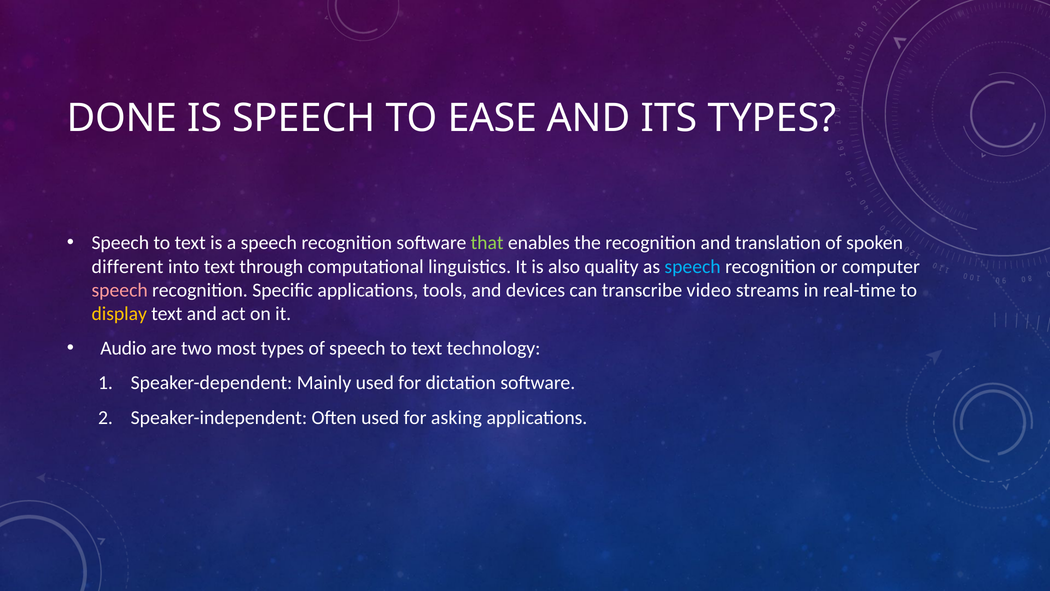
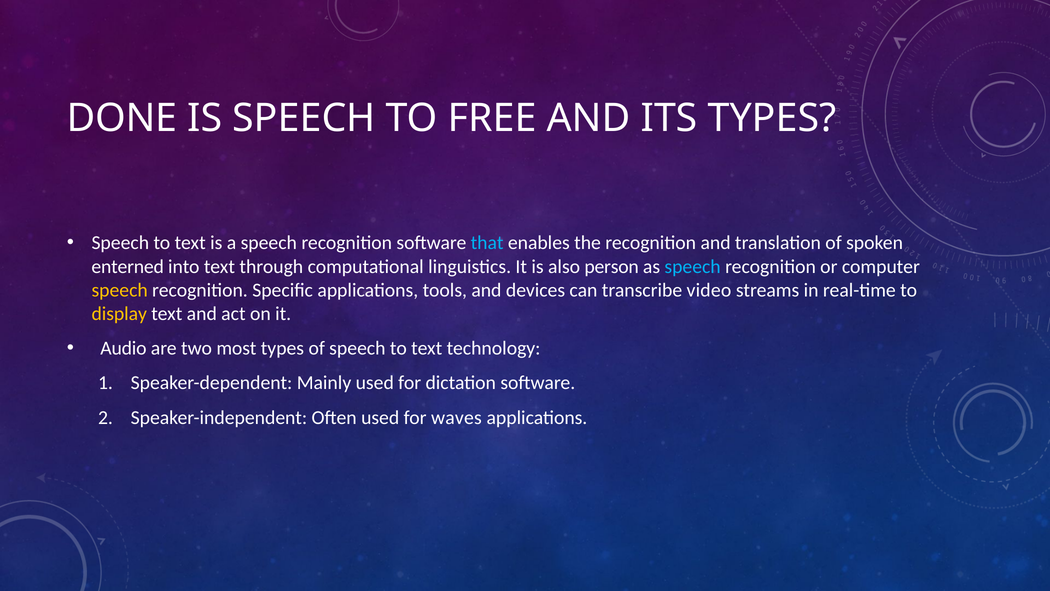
EASE: EASE -> FREE (492, 118)
that colour: light green -> light blue (487, 243)
different: different -> enterned (128, 266)
quality: quality -> person (612, 266)
speech colour: pink -> yellow (120, 290)
asking: asking -> waves (456, 417)
